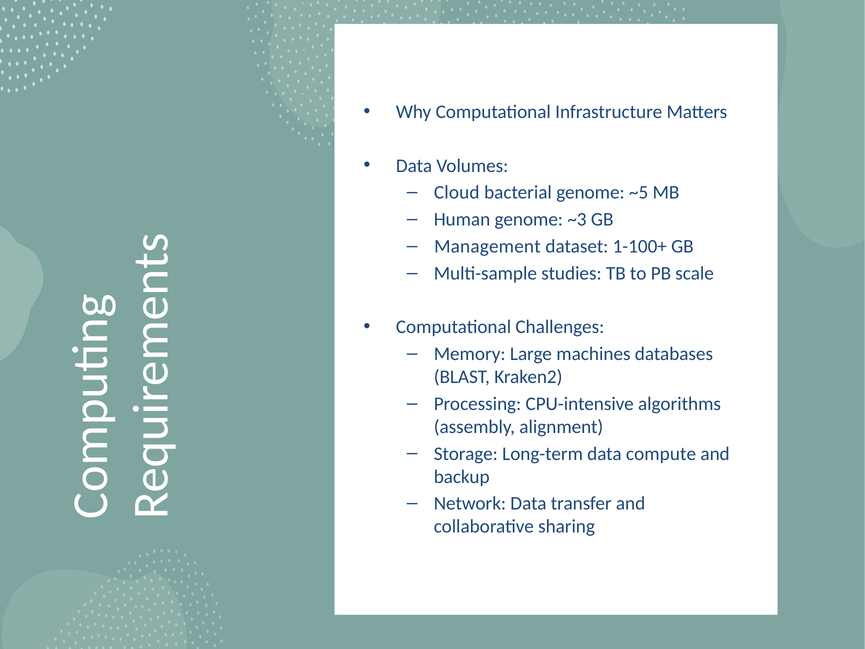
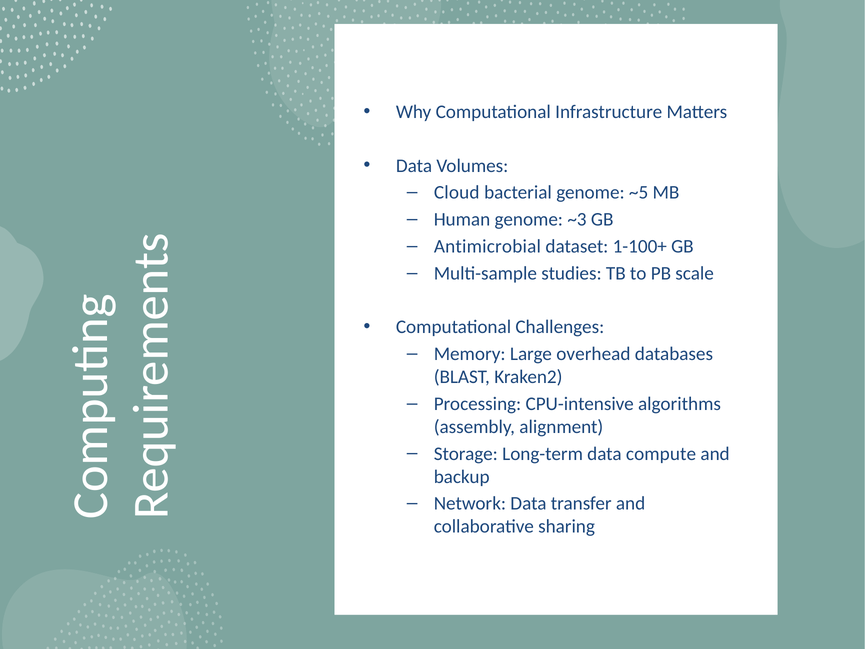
Management: Management -> Antimicrobial (487, 246)
machines: machines -> overhead (593, 354)
